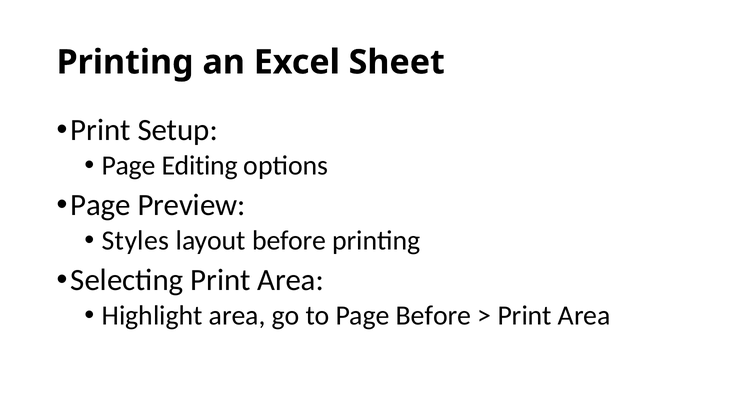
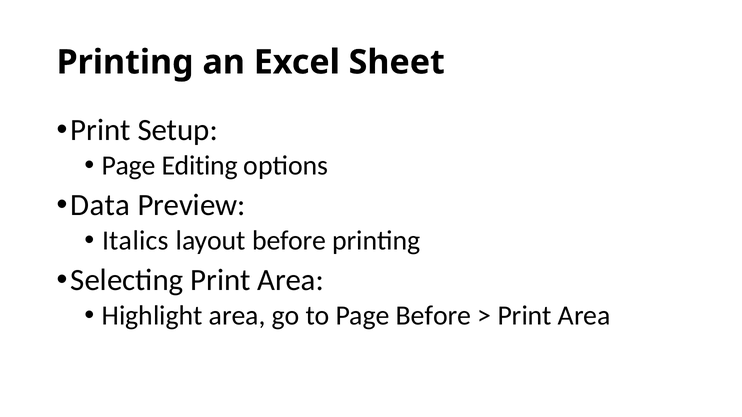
Page: Page -> Data (100, 205)
Styles: Styles -> Italics (135, 241)
